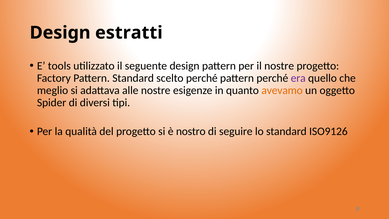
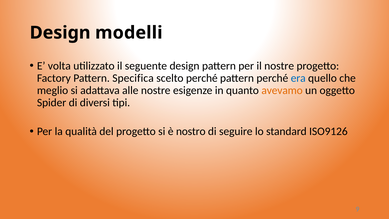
estratti: estratti -> modelli (129, 33)
tools: tools -> volta (59, 66)
Pattern Standard: Standard -> Specifica (133, 78)
era colour: purple -> blue (298, 78)
